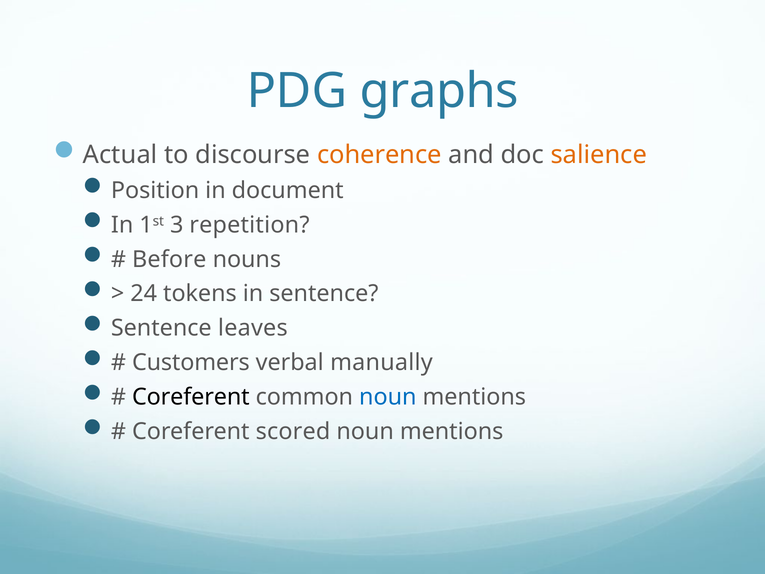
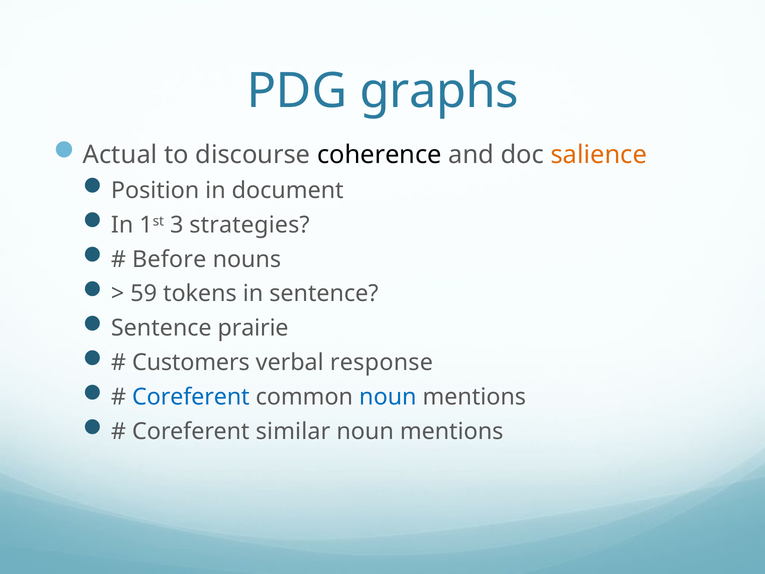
coherence colour: orange -> black (379, 155)
repetition: repetition -> strategies (249, 225)
24: 24 -> 59 (144, 294)
leaves: leaves -> prairie (253, 328)
manually: manually -> response (381, 362)
Coreferent colour: black -> blue (191, 397)
scored: scored -> similar (293, 431)
